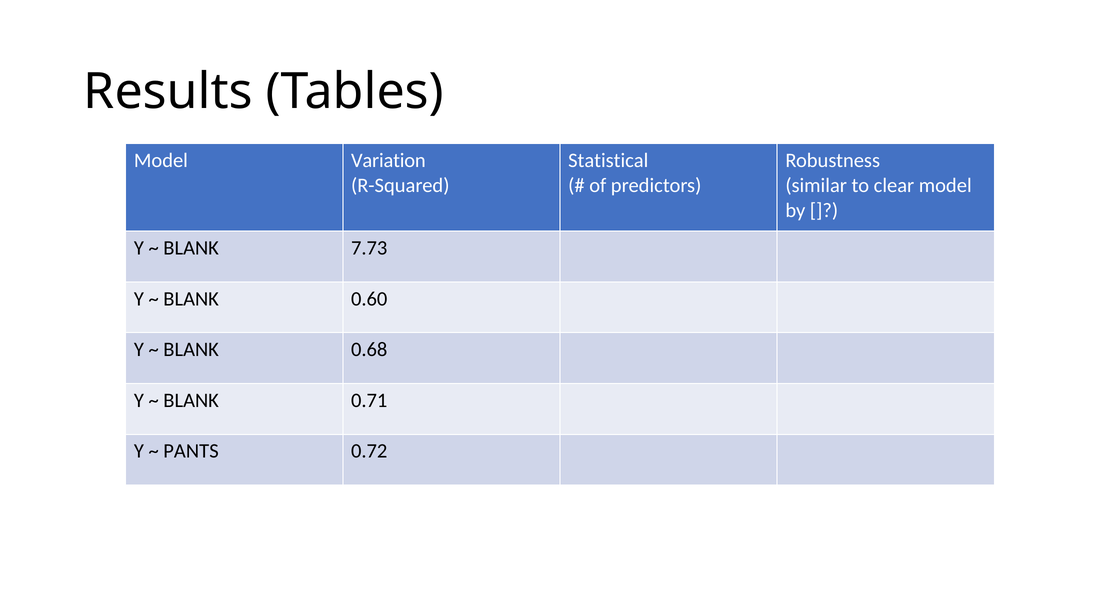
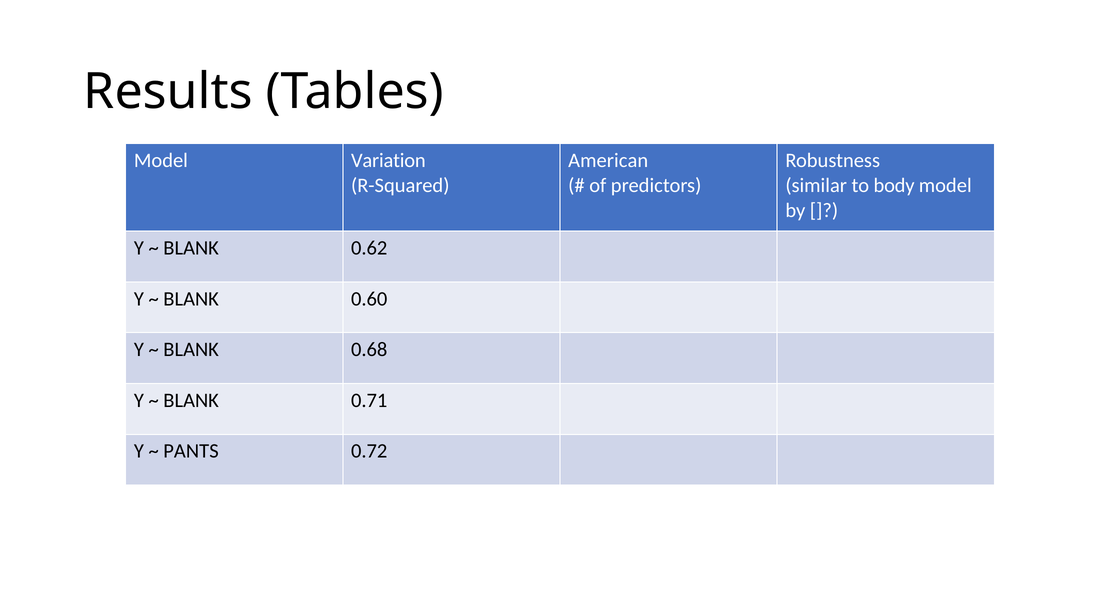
Statistical: Statistical -> American (608, 160)
clear: clear -> body (894, 185)
7.73: 7.73 -> 0.62 (369, 248)
